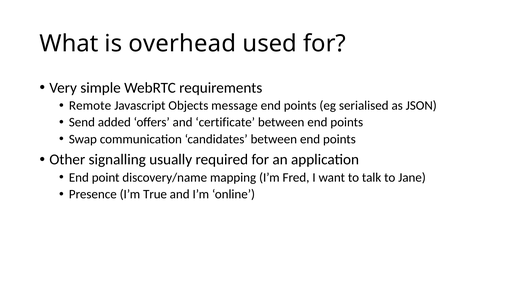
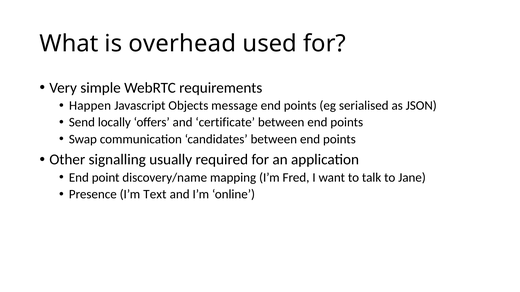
Remote: Remote -> Happen (90, 106)
added: added -> locally (114, 123)
True: True -> Text (155, 195)
